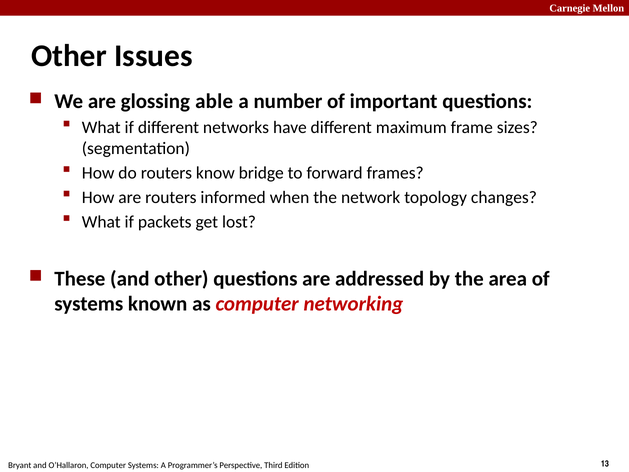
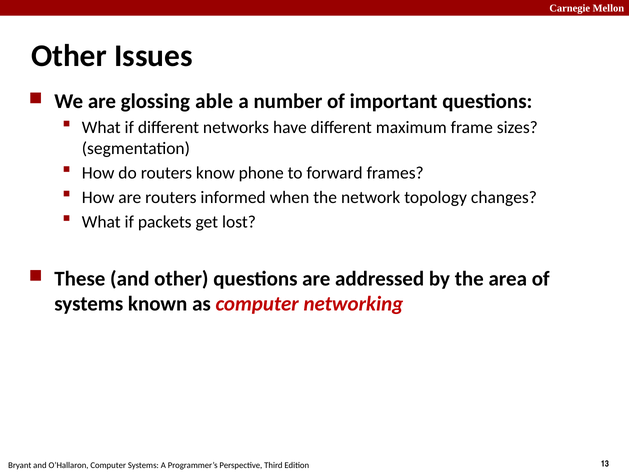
bridge: bridge -> phone (261, 173)
